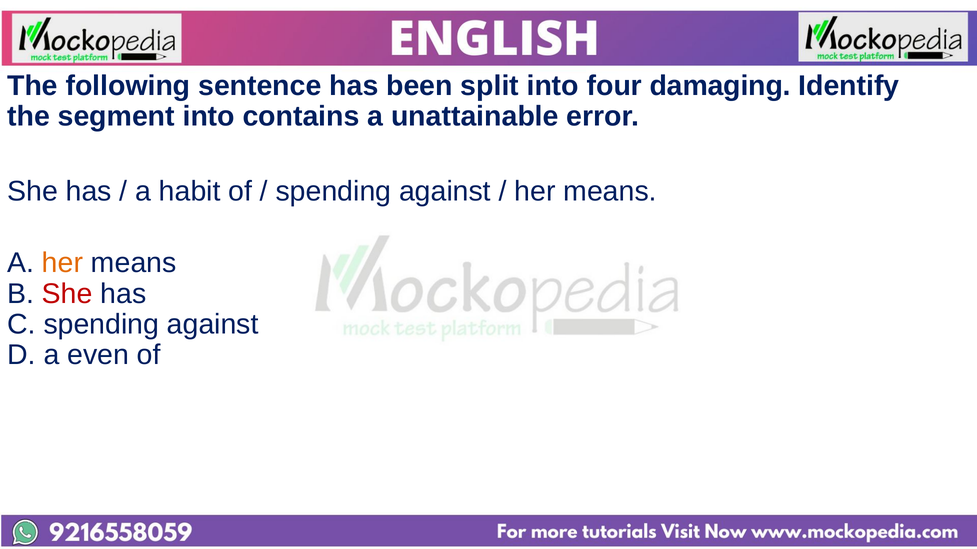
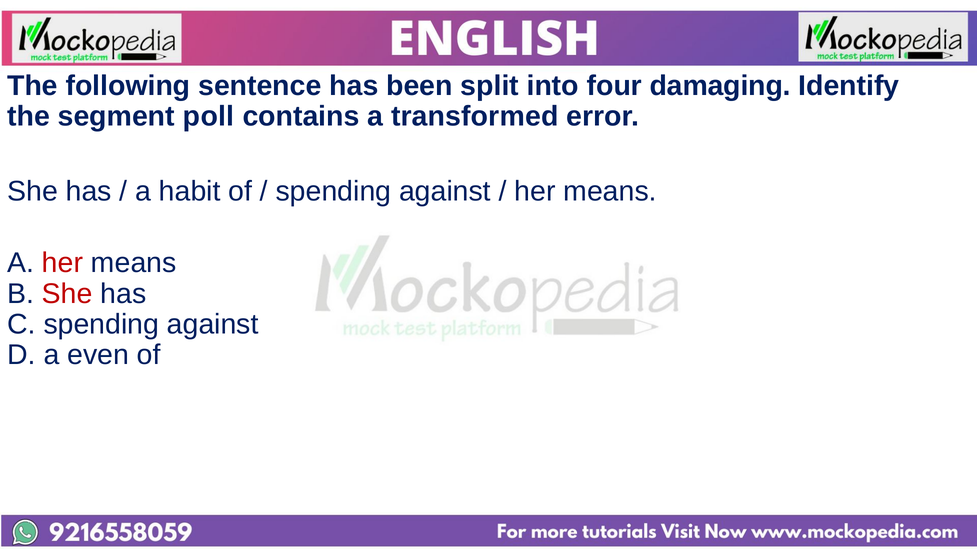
segment into: into -> poll (209, 117)
unattainable: unattainable -> transformed (475, 117)
her colour: orange -> red (63, 263)
